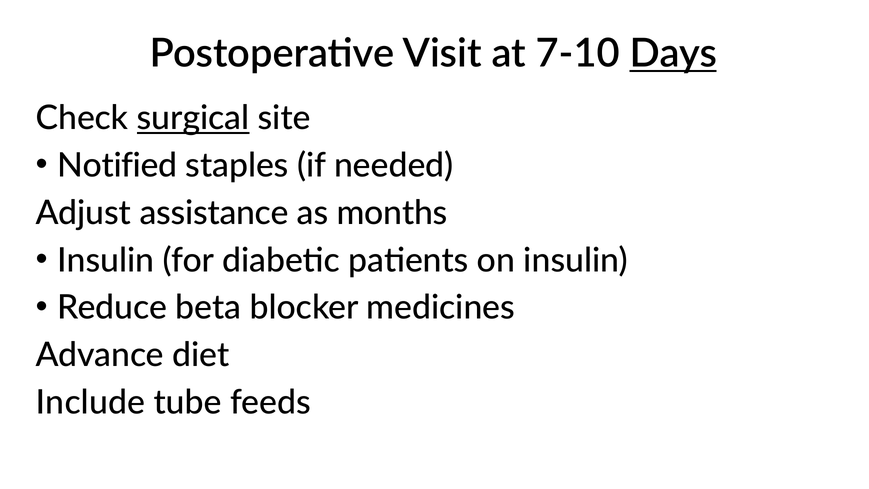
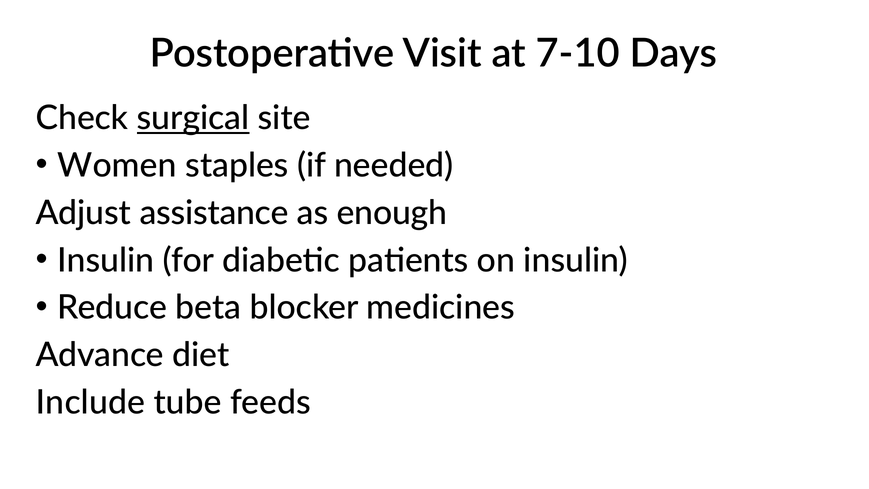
Days underline: present -> none (673, 54)
Notified: Notified -> Women (117, 166)
months: months -> enough (392, 213)
